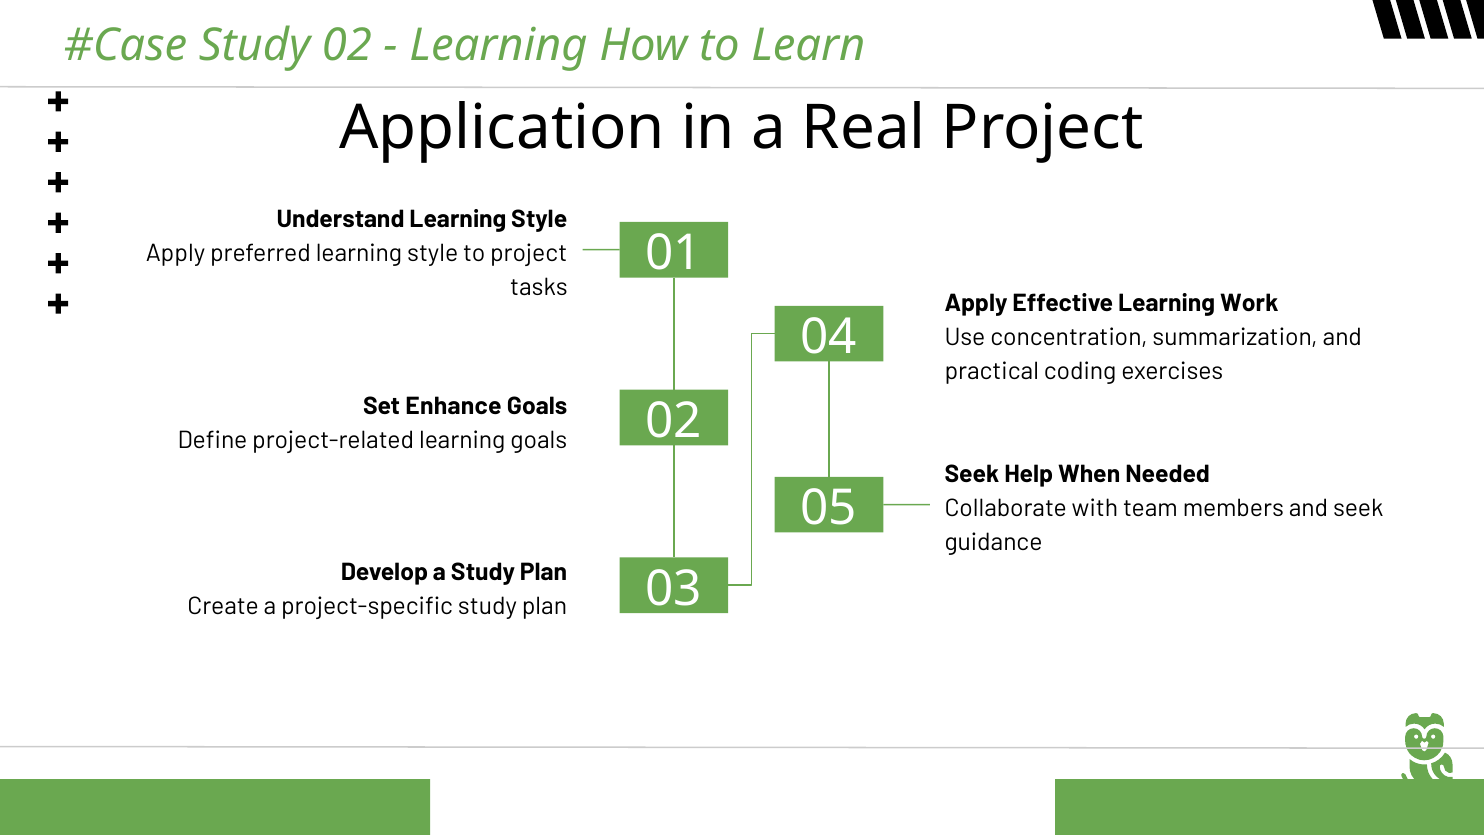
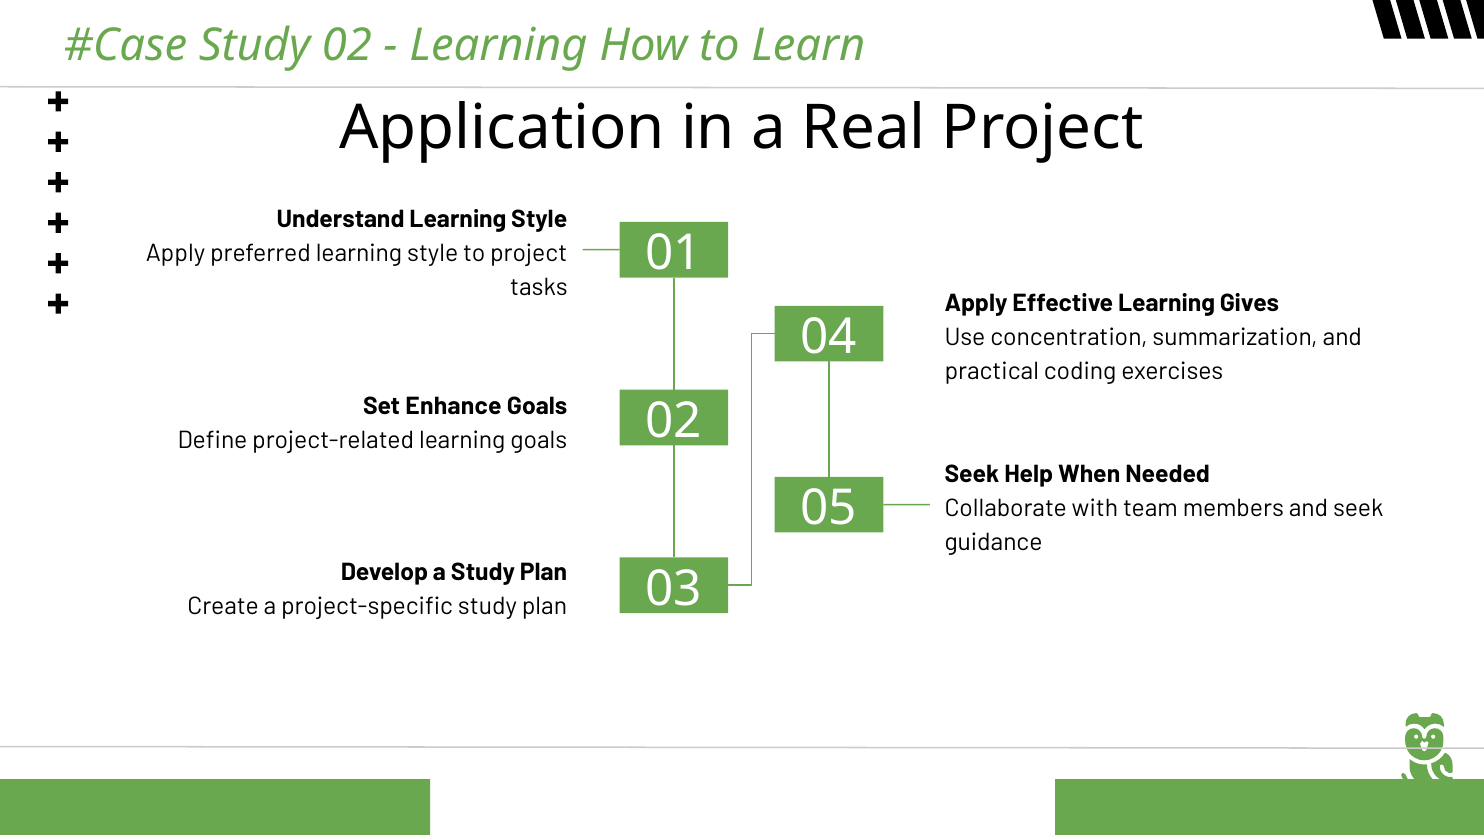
Work: Work -> Gives (1249, 303)
